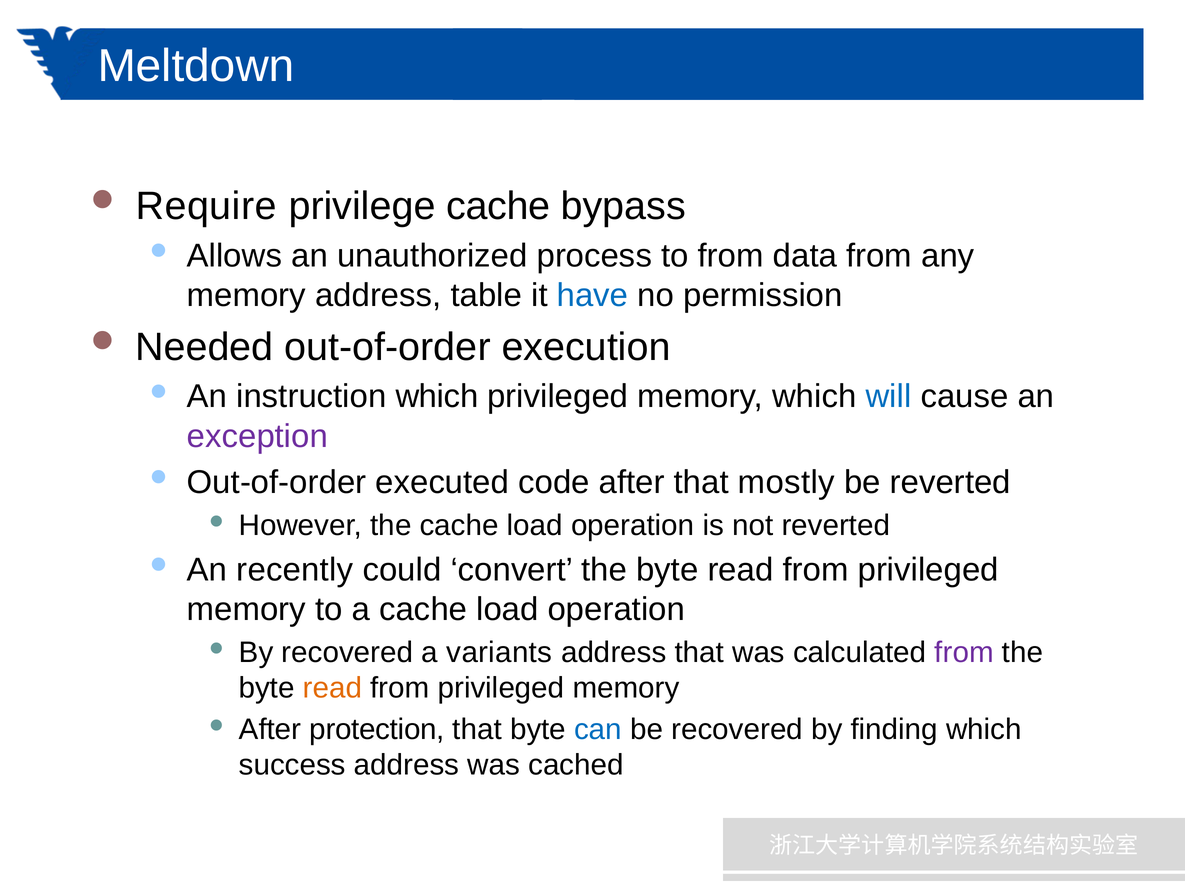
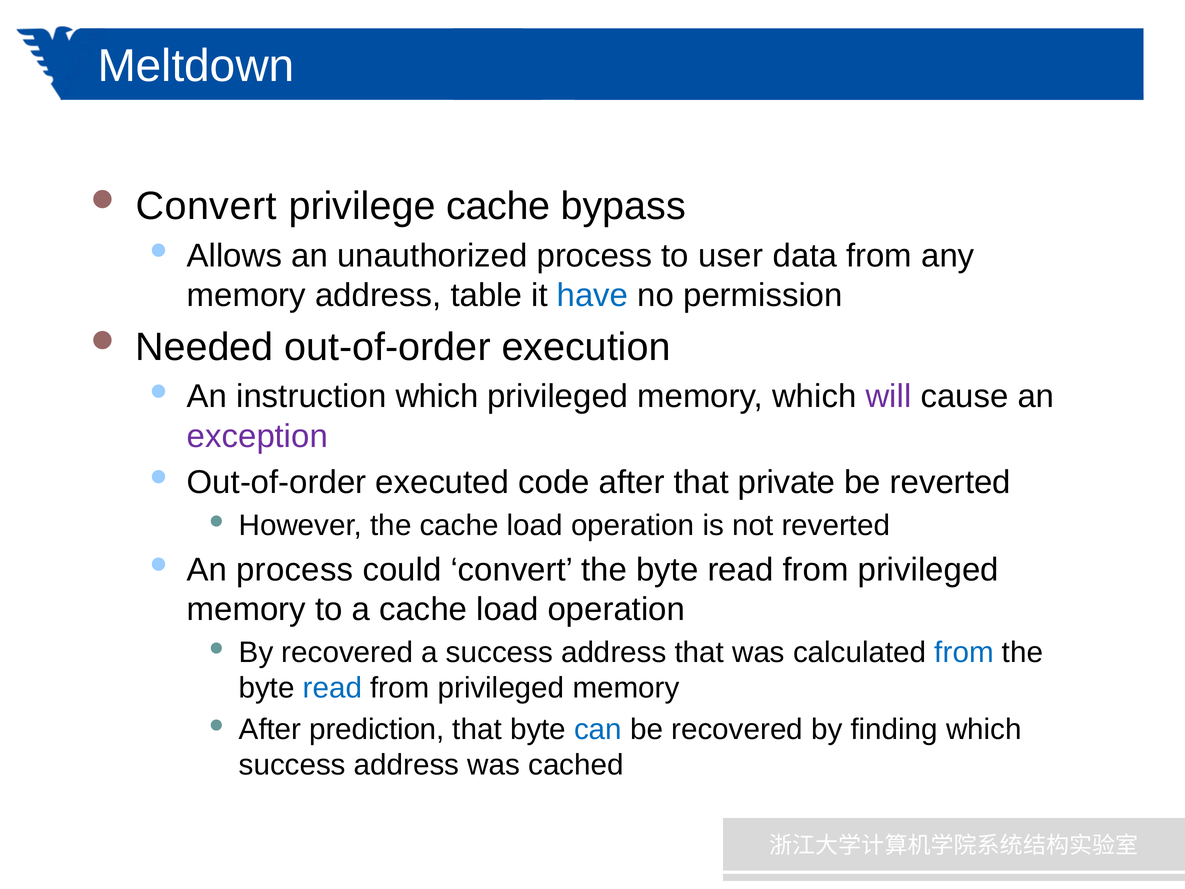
Require: Require -> Convert (206, 206)
to from: from -> user (731, 256)
will colour: blue -> purple (889, 397)
mostly: mostly -> private (787, 482)
An recently: recently -> process (295, 570)
a variants: variants -> success (499, 652)
from colour: purple -> blue (964, 652)
read colour: orange -> blue (332, 688)
protection: protection -> prediction (377, 729)
